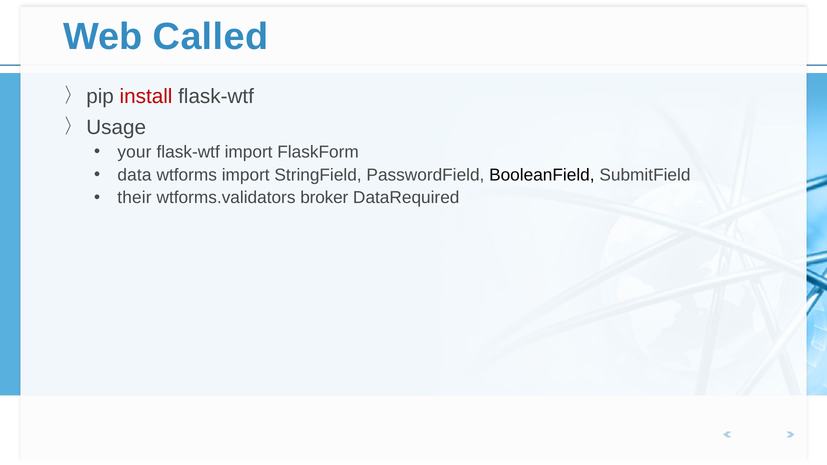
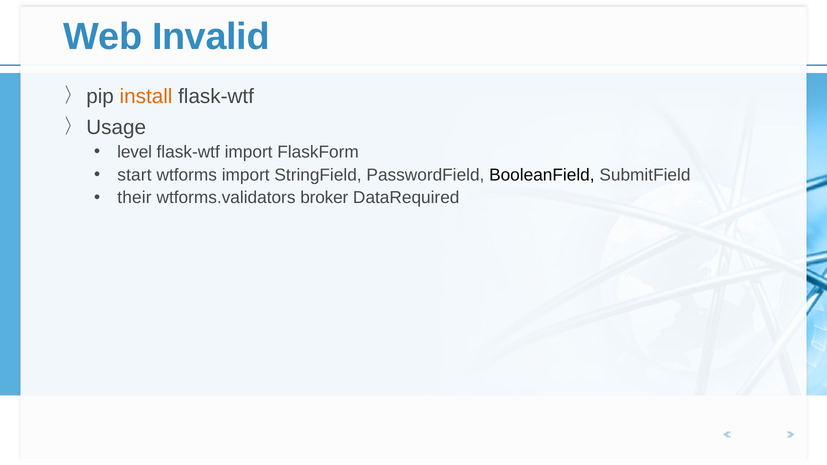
Called: Called -> Invalid (211, 37)
install colour: red -> orange (146, 96)
your: your -> level (135, 152)
data: data -> start (134, 175)
